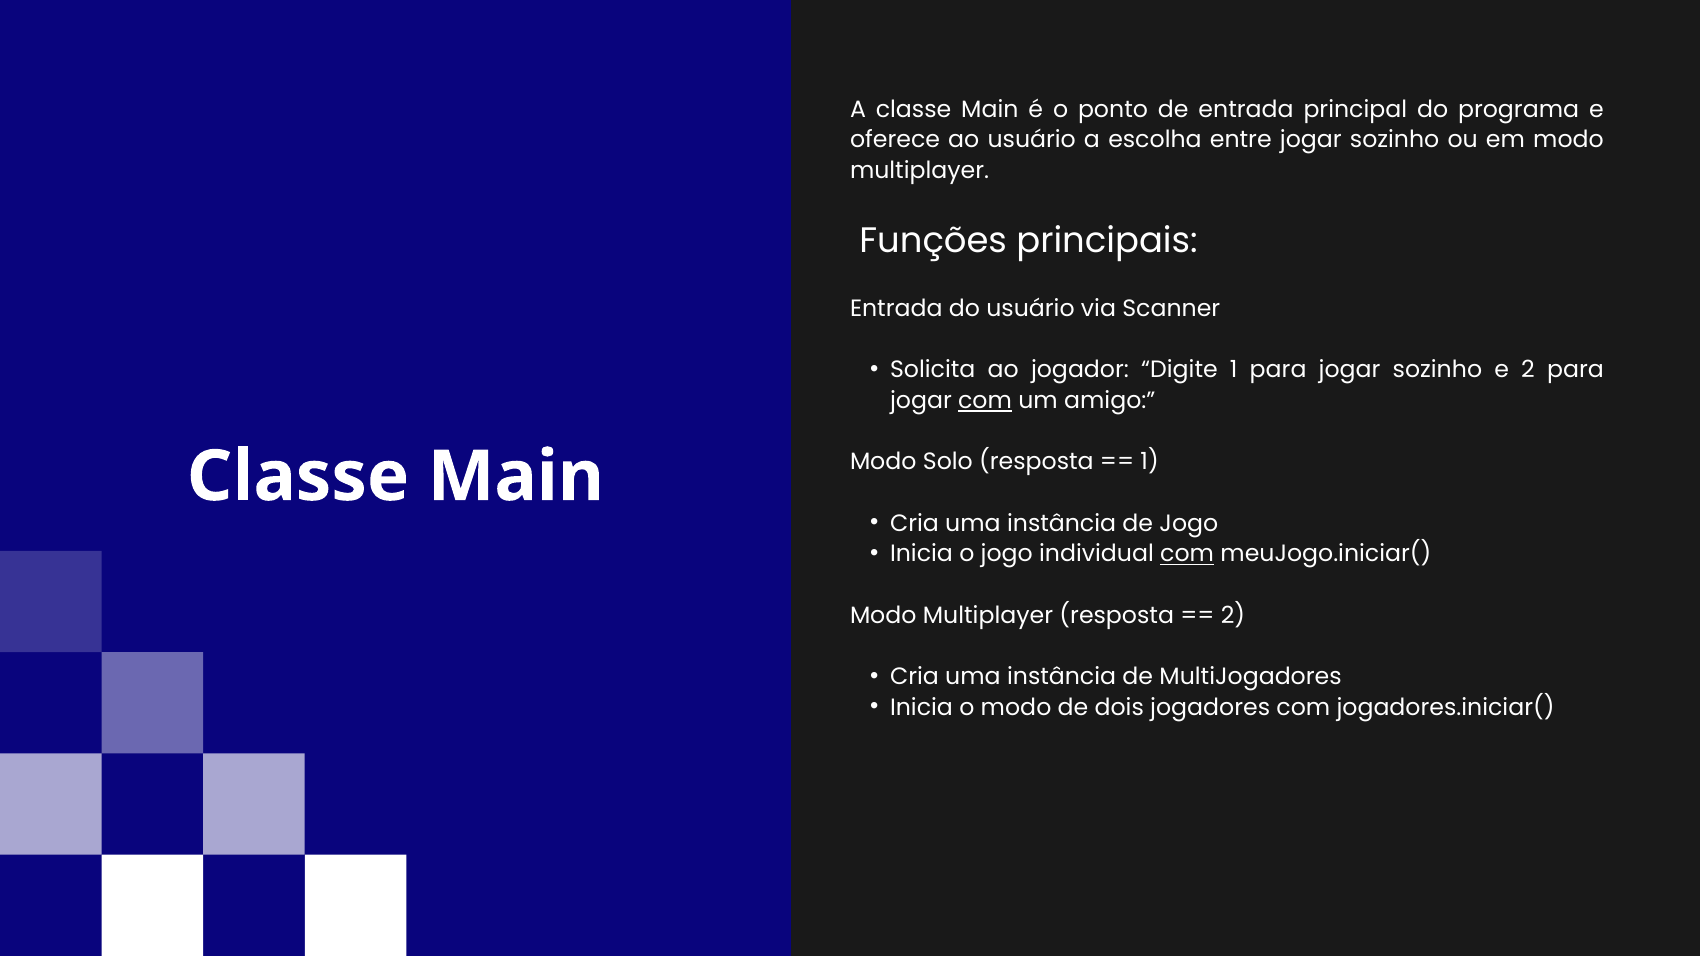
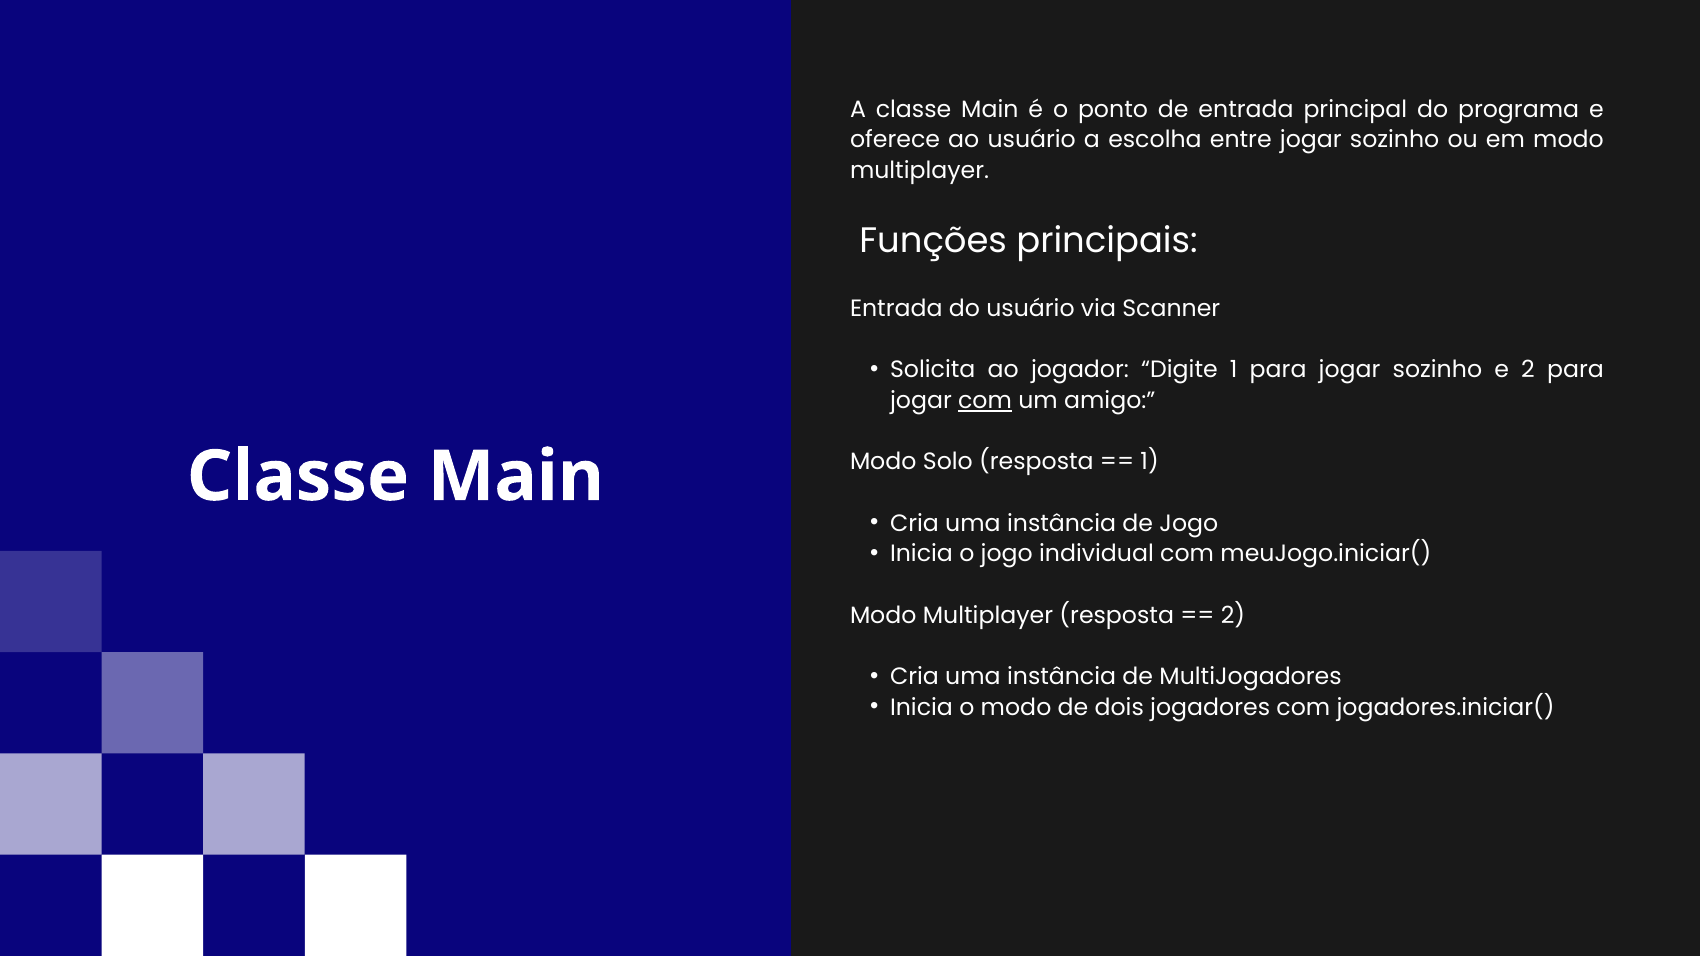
com underline: present -> none (1187, 554)
